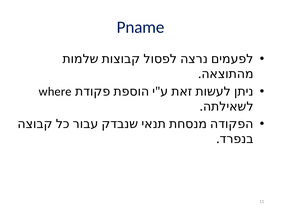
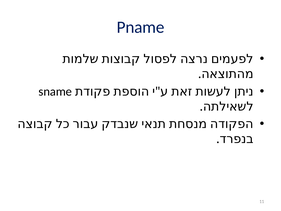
where: where -> sname (55, 91)
